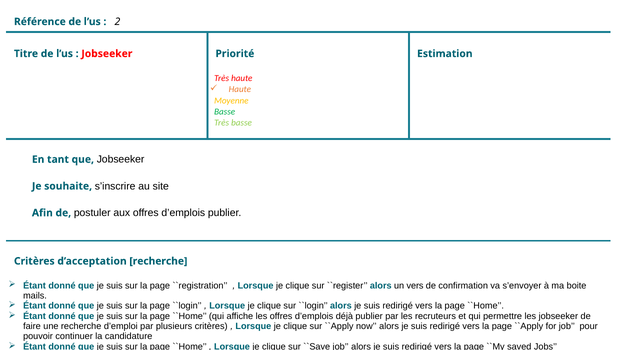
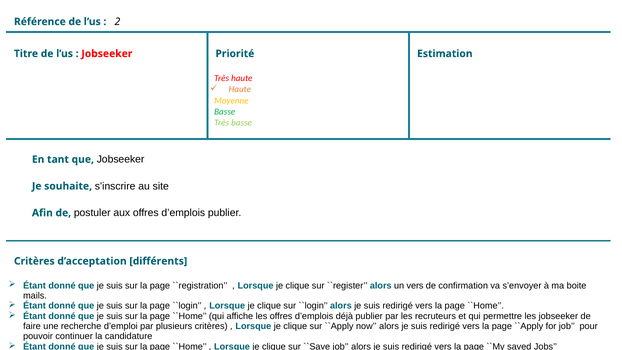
d’acceptation recherche: recherche -> différents (158, 261)
